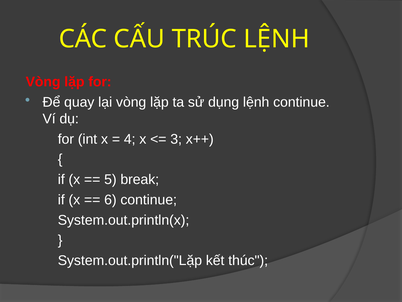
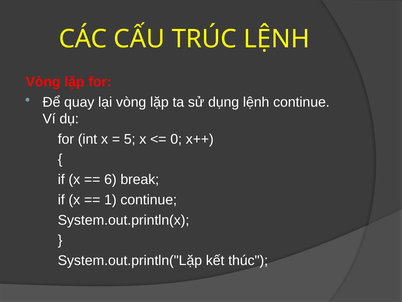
4: 4 -> 5 (130, 139)
3: 3 -> 0 (176, 139)
5: 5 -> 6 (110, 179)
6: 6 -> 1 (110, 199)
